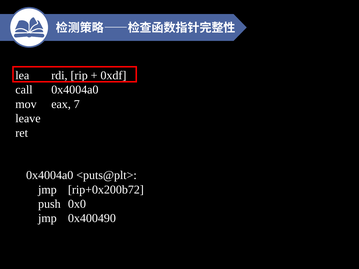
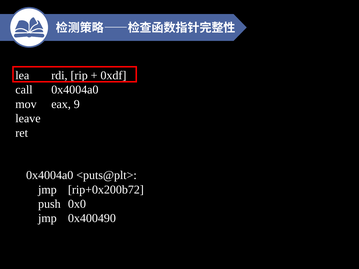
7: 7 -> 9 (77, 104)
